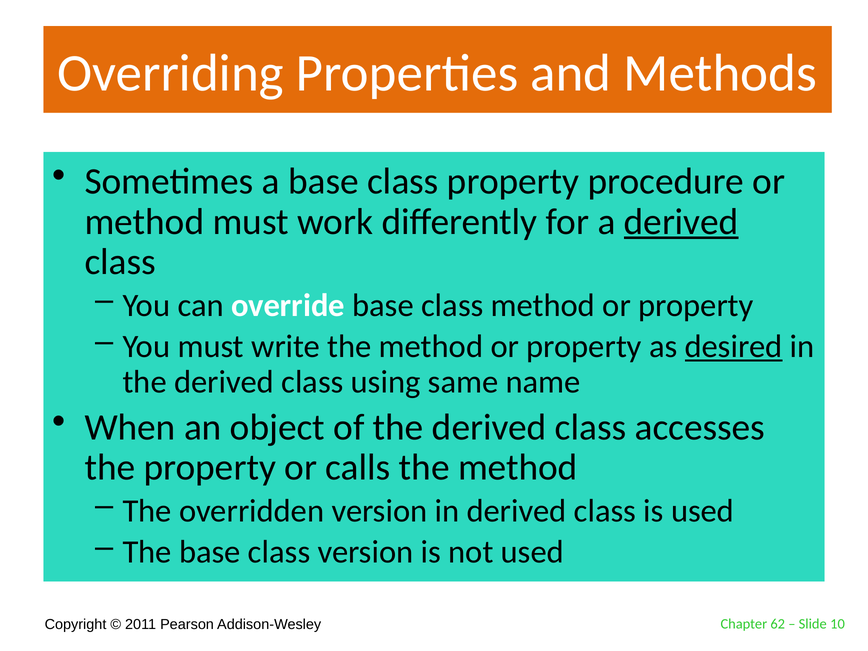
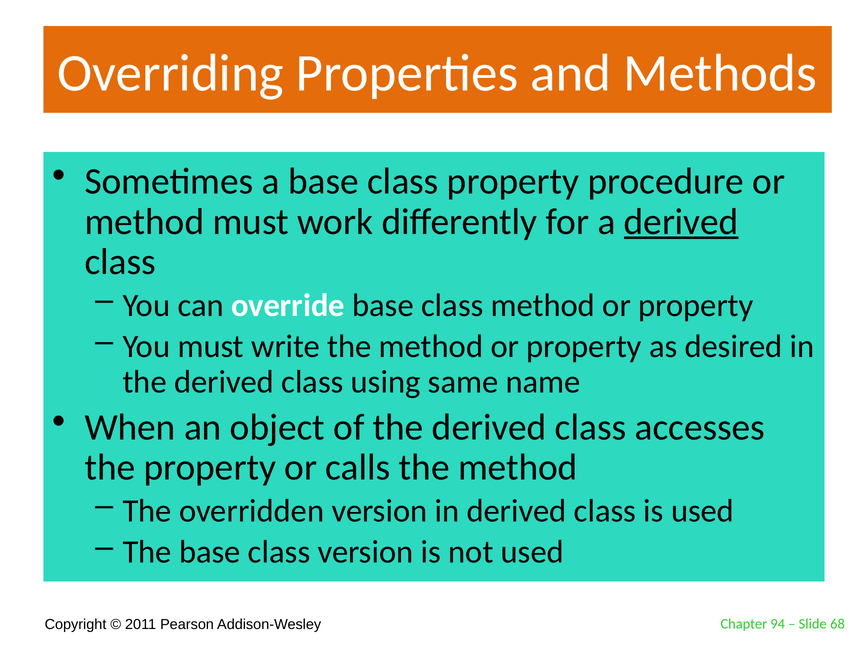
desired underline: present -> none (734, 347)
62: 62 -> 94 (778, 624)
10: 10 -> 68 (838, 624)
